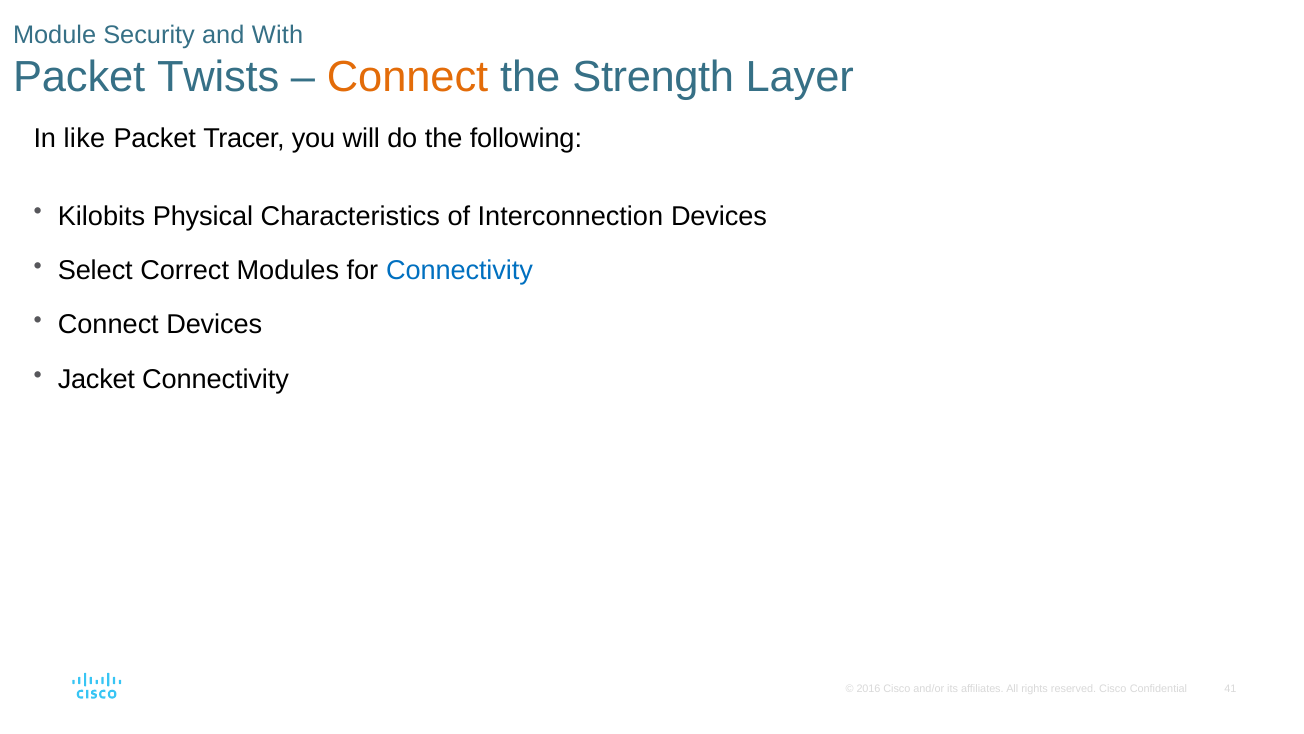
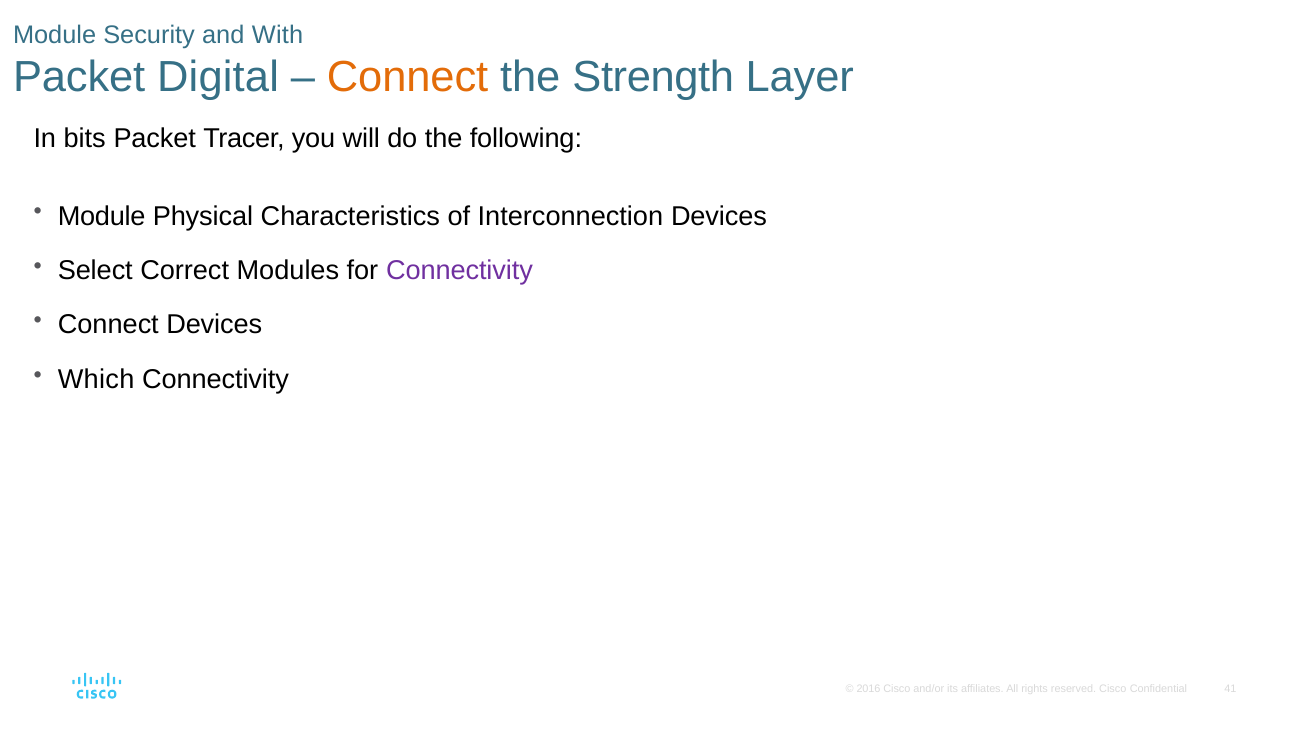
Twists: Twists -> Digital (218, 77)
like: like -> bits (85, 138)
Kilobits: Kilobits -> Module (102, 216)
Connectivity colour: blue -> purple (459, 270)
Jacket: Jacket -> Which (96, 379)
